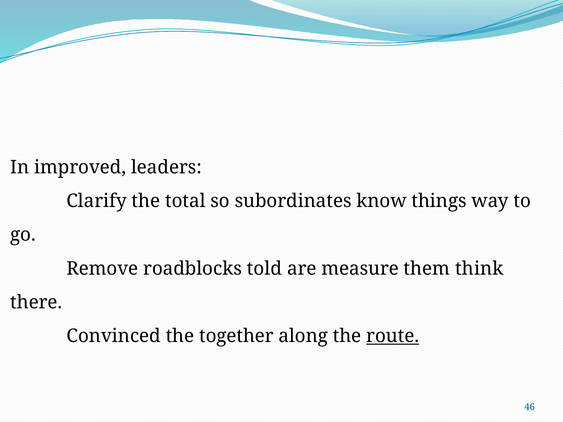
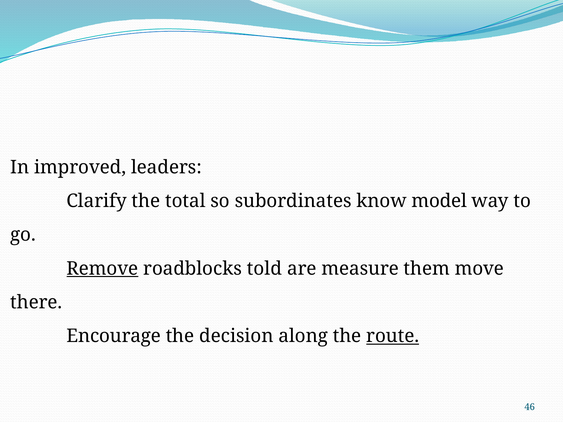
things: things -> model (439, 201)
Remove underline: none -> present (102, 269)
think: think -> move (479, 269)
Convinced: Convinced -> Encourage (114, 336)
together: together -> decision (236, 336)
